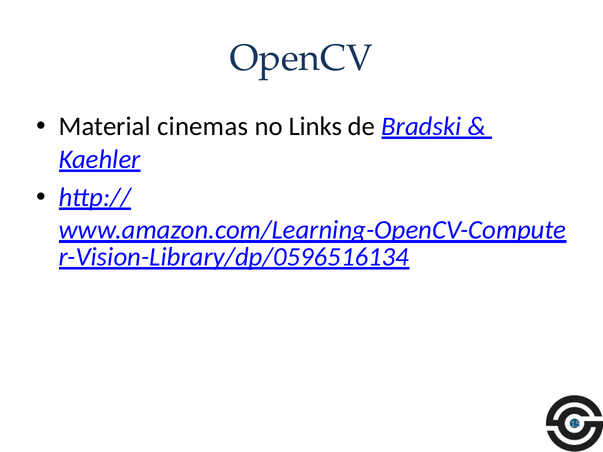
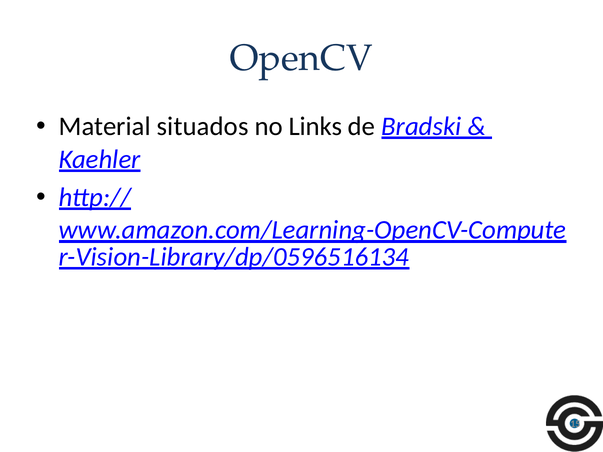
cinemas: cinemas -> situados (203, 126)
